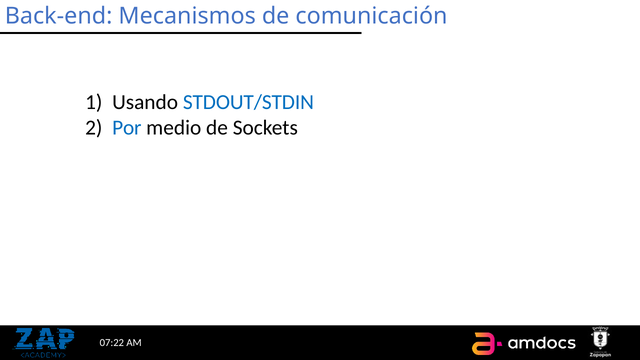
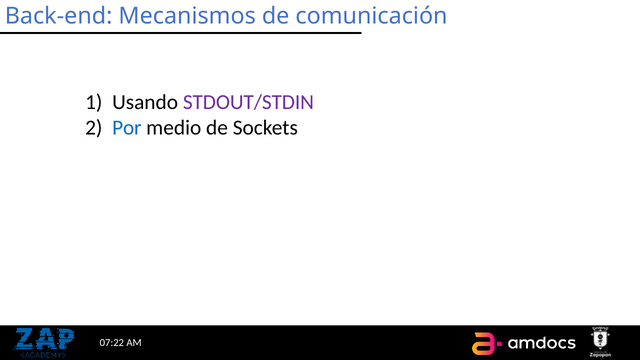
STDOUT/STDIN colour: blue -> purple (248, 102)
